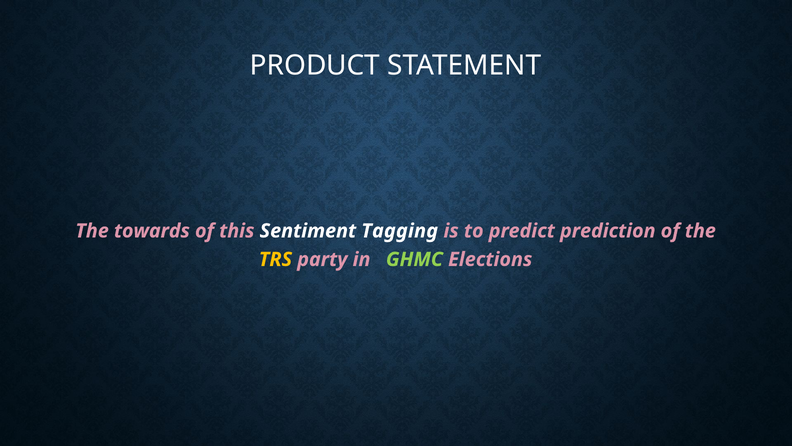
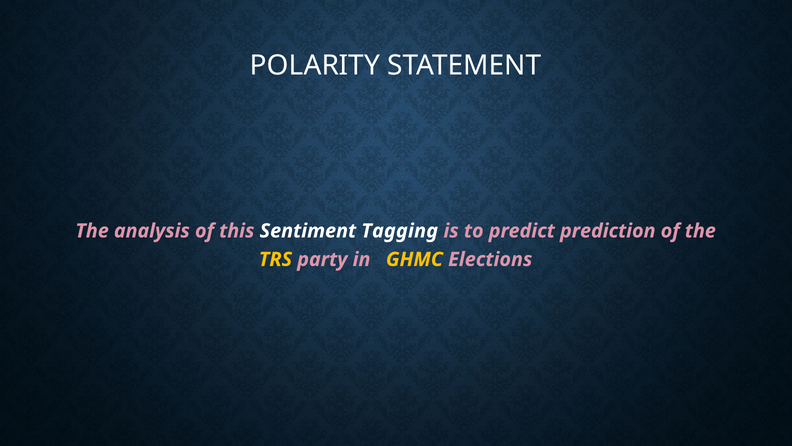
PRODUCT: PRODUCT -> POLARITY (315, 66)
towards: towards -> analysis (152, 231)
GHMC colour: light green -> yellow (414, 259)
